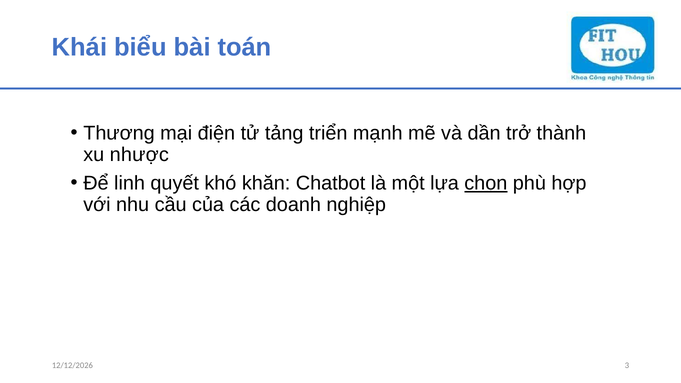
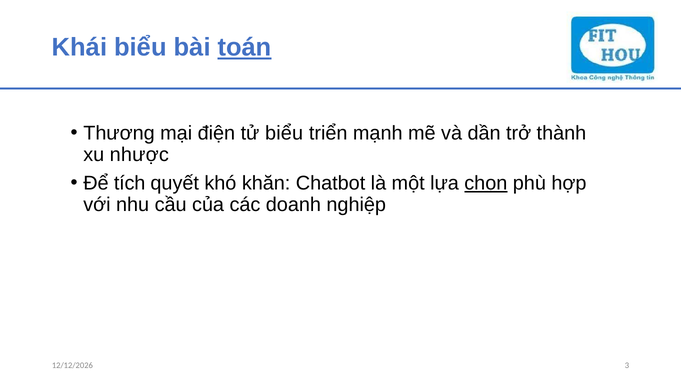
toán underline: none -> present (245, 48)
tử tảng: tảng -> biểu (284, 133)
linh: linh -> tích (130, 183)
